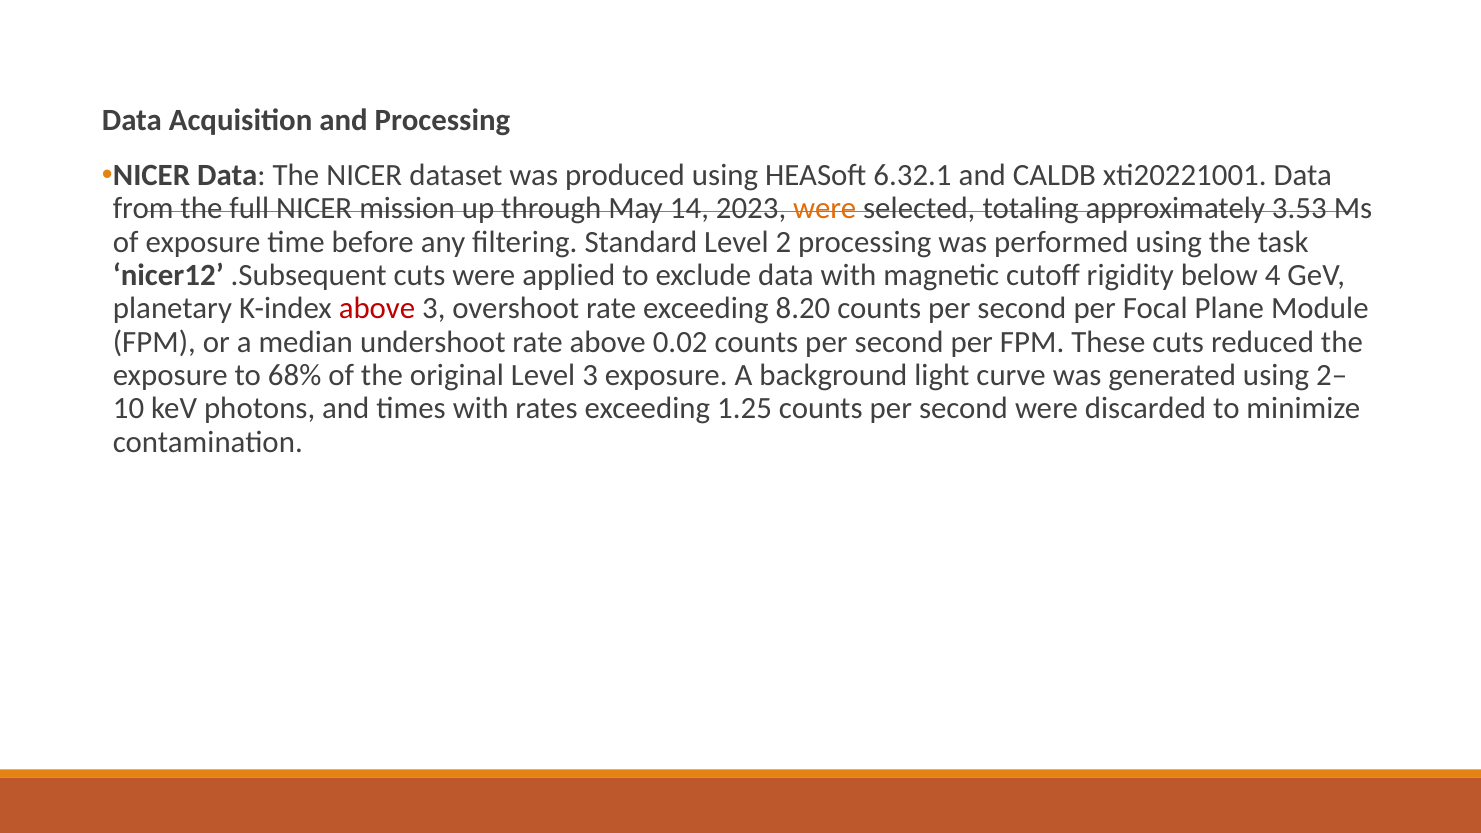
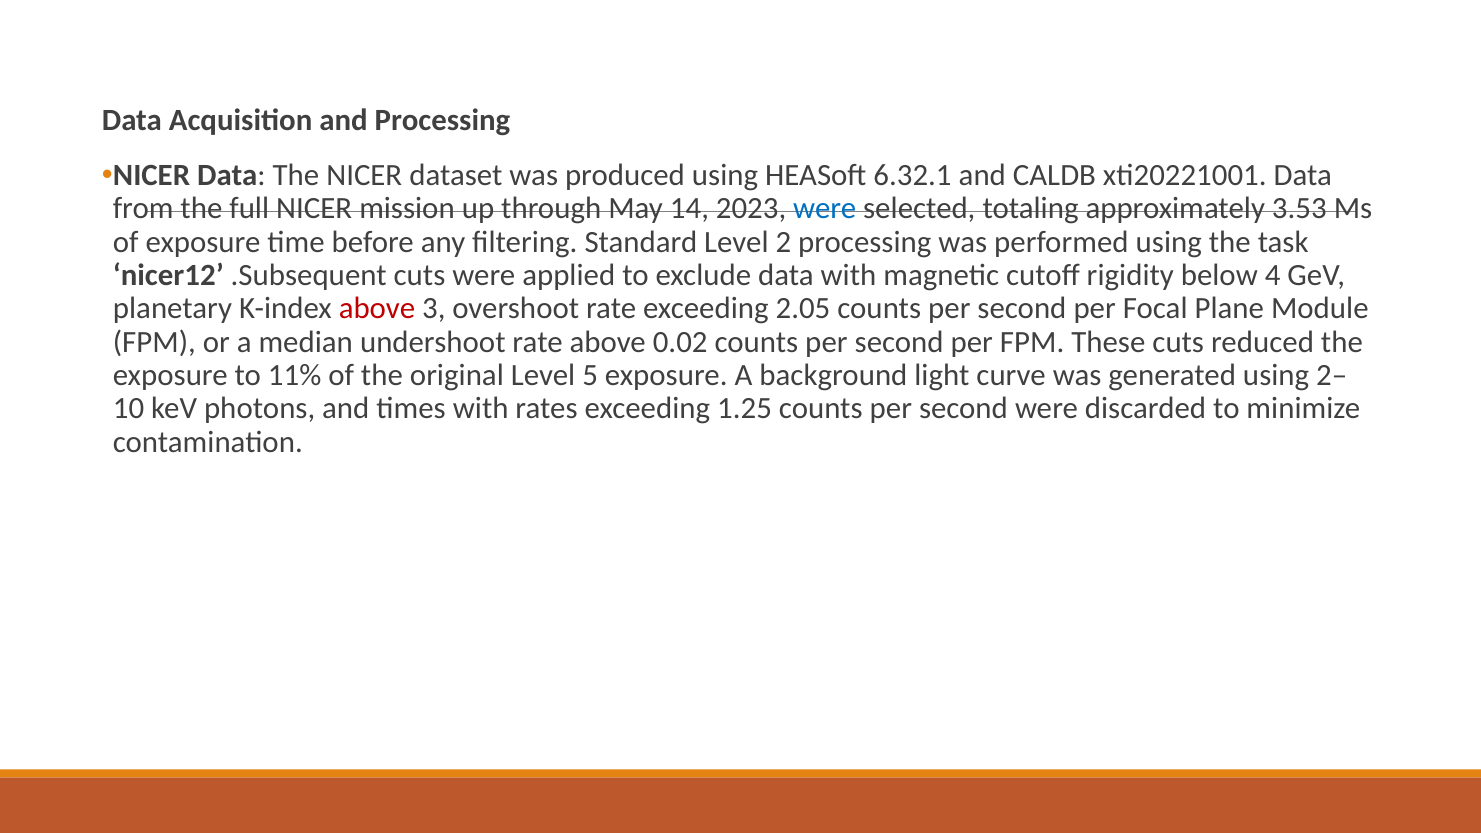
were colour: orange -> blue (825, 209)
8.20: 8.20 -> 2.05 (803, 309)
68%: 68% -> 11% (295, 375)
Level 3: 3 -> 5 (590, 375)
